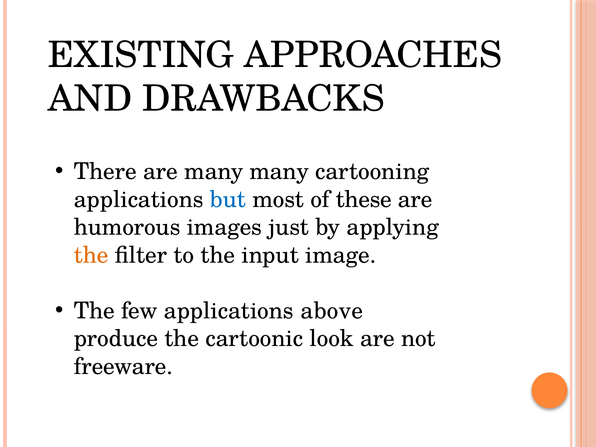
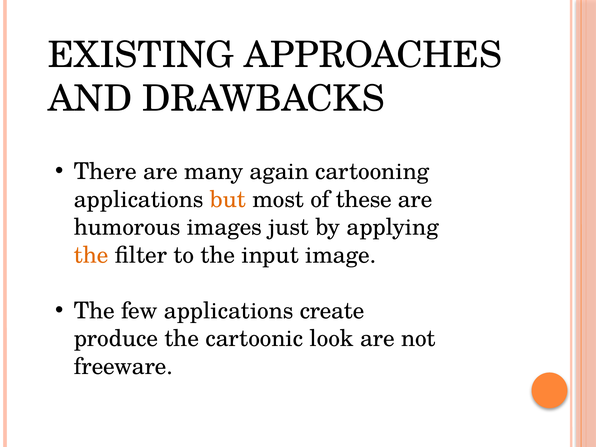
many many: many -> again (279, 172)
but colour: blue -> orange (228, 199)
above: above -> create (332, 311)
